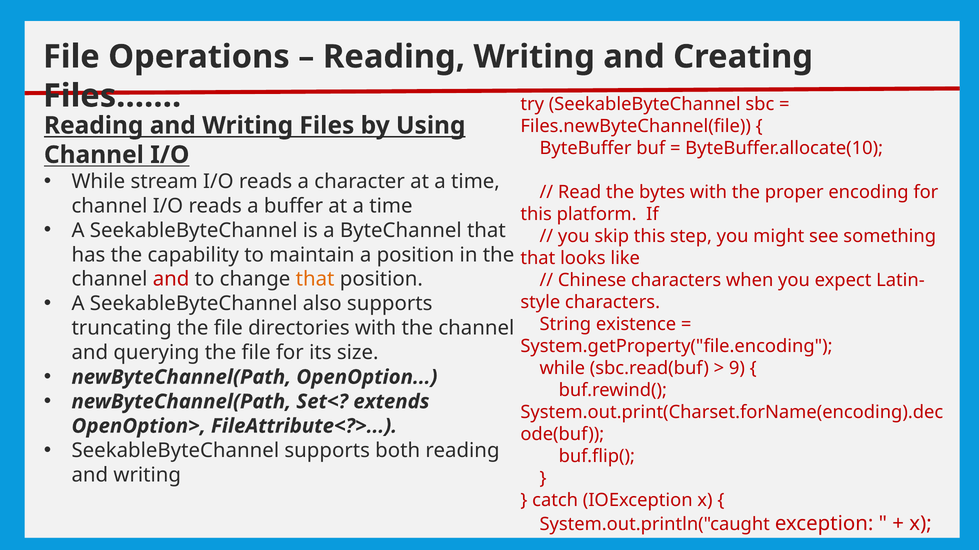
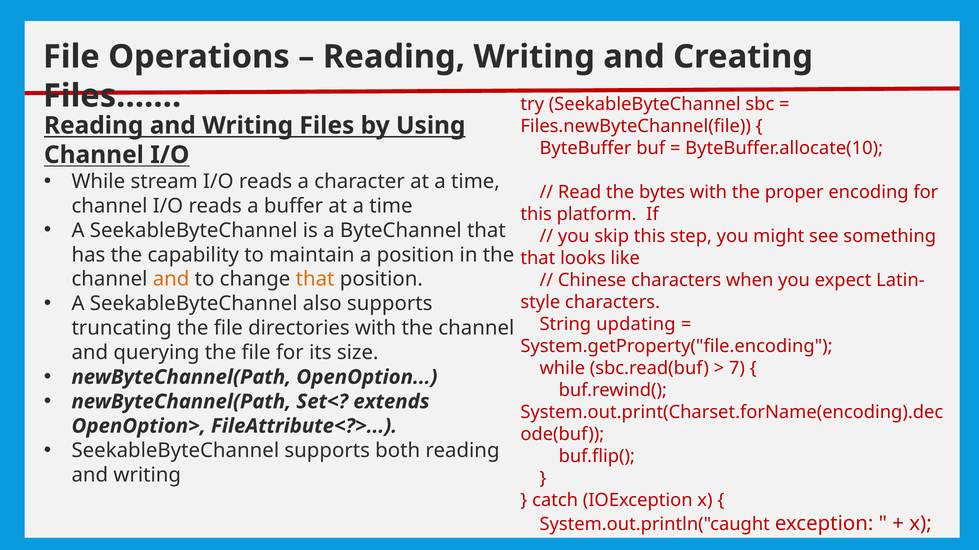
and colour: red -> orange (171, 280)
existence: existence -> updating (636, 325)
9: 9 -> 7 (737, 369)
